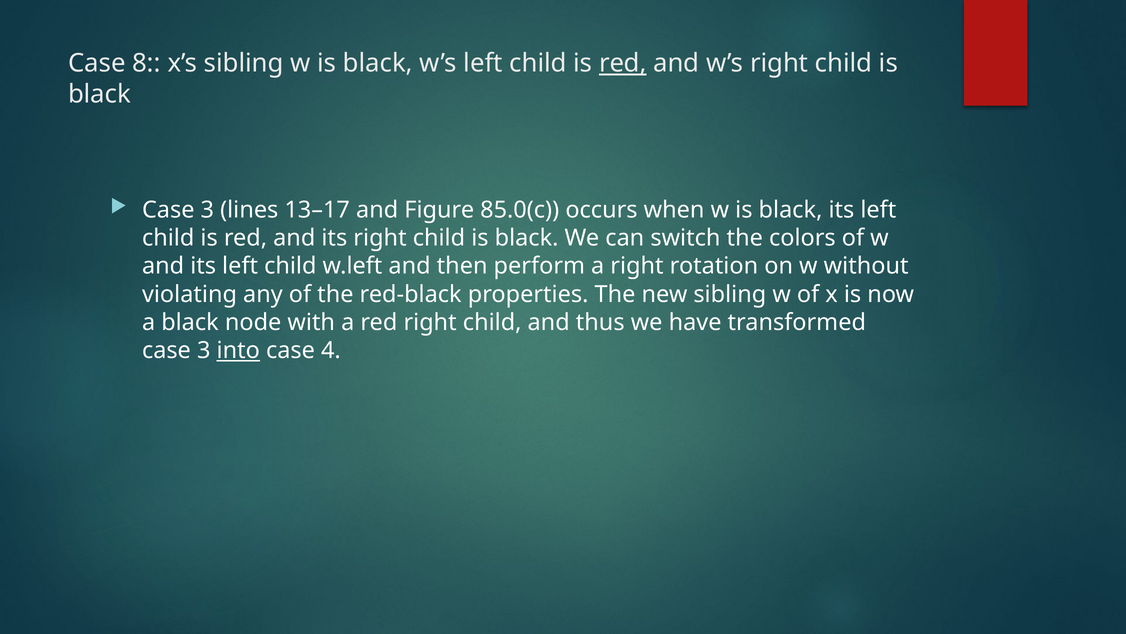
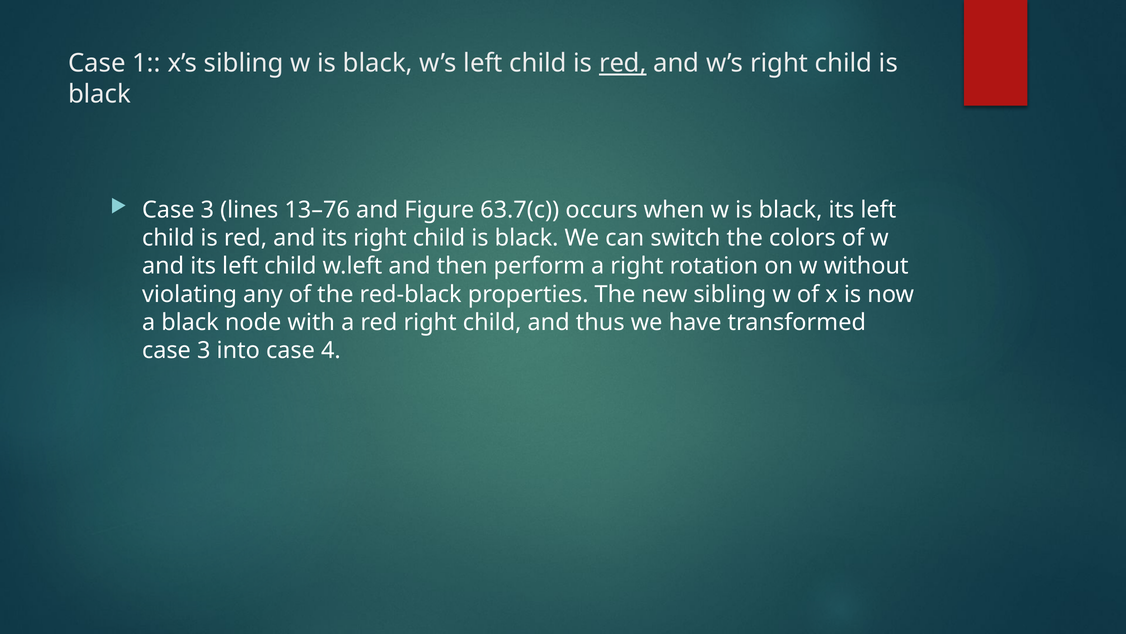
8: 8 -> 1 (146, 63)
13–17: 13–17 -> 13–76 (317, 210)
85.0(c: 85.0(c -> 63.7(c (520, 210)
into underline: present -> none (238, 350)
